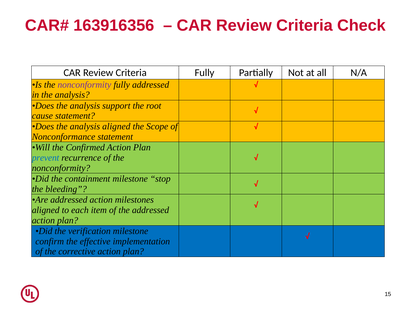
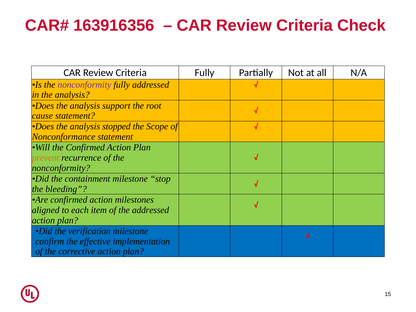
analysis aligned: aligned -> stopped (116, 127)
prevent colour: blue -> orange (46, 158)
Are addressed: addressed -> confirmed (69, 200)
